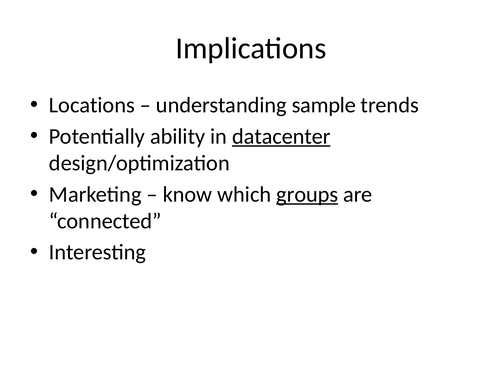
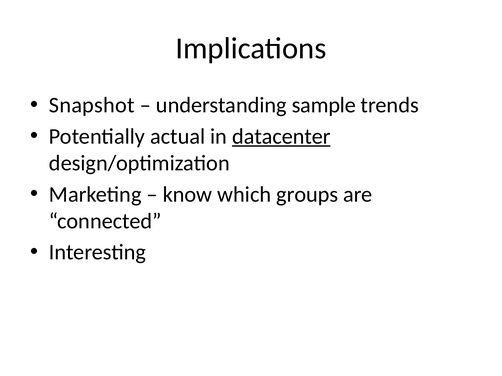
Locations: Locations -> Snapshot (92, 105)
ability: ability -> actual (178, 137)
groups underline: present -> none (307, 195)
